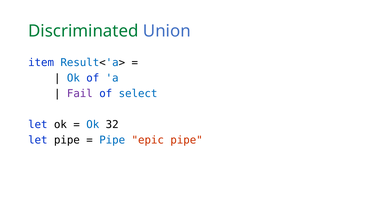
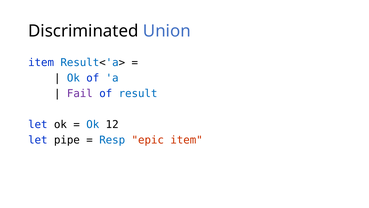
Discriminated colour: green -> black (83, 31)
select: select -> result (138, 93)
32: 32 -> 12 (112, 124)
Pipe: Pipe -> Resp (112, 140)
epic pipe: pipe -> item (187, 140)
